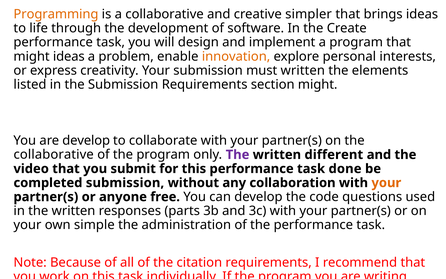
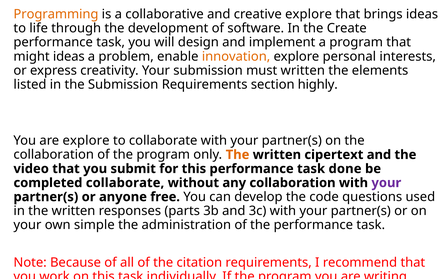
creative simpler: simpler -> explore (309, 14)
section might: might -> highly (318, 84)
are develop: develop -> explore (86, 141)
collaborative: collaborative -> collaboration (54, 155)
The colour: purple -> orange (238, 155)
different: different -> cipertext (334, 155)
completed submission: submission -> collaborate (125, 183)
your colour: orange -> purple (386, 183)
